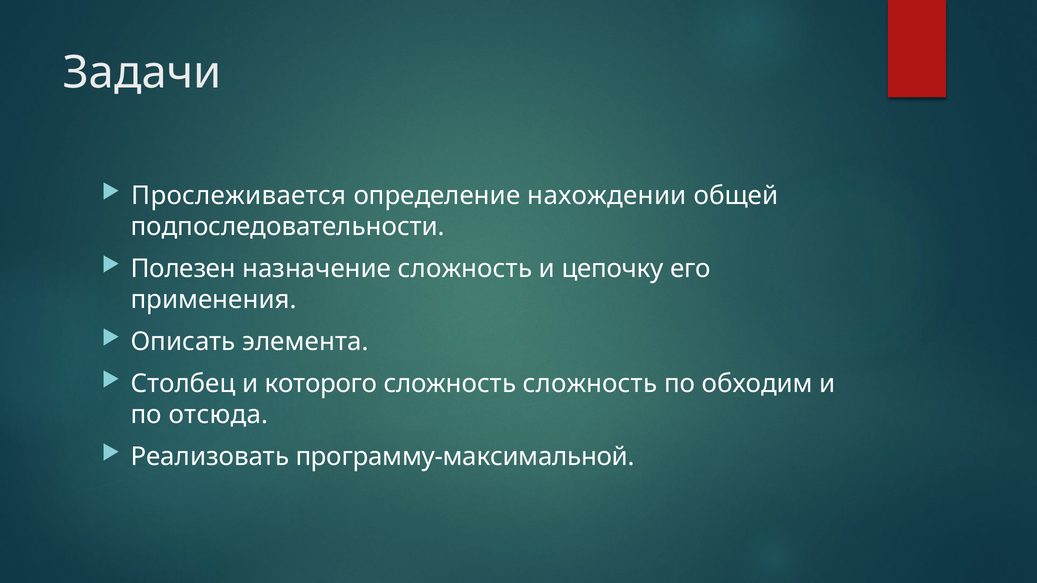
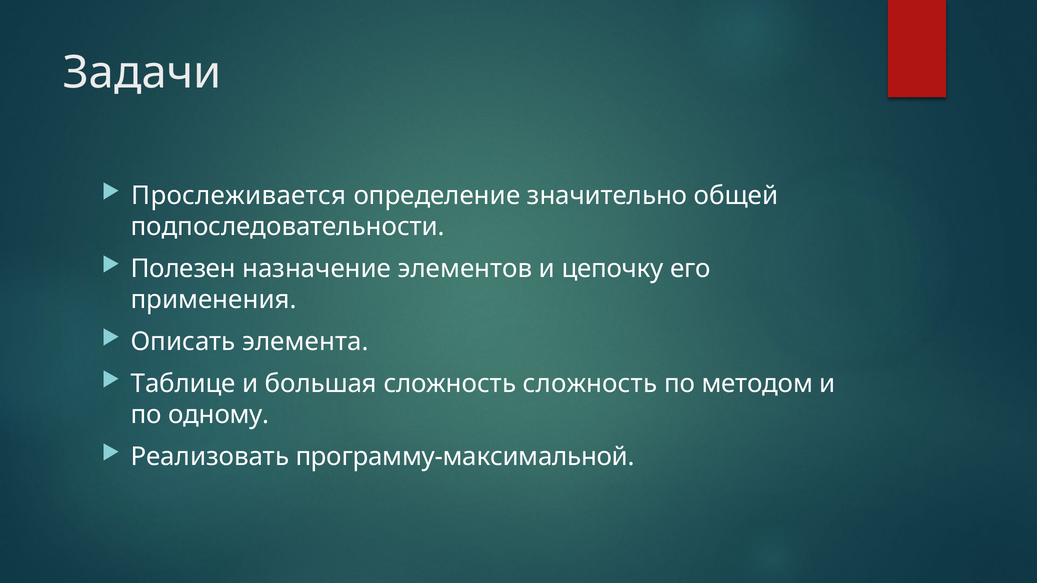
нахождении: нахождении -> значительно (607, 196)
назначение сложность: сложность -> элементов (465, 269)
Столбец: Столбец -> Таблице (183, 384)
которого: которого -> большая (321, 384)
обходим: обходим -> методом (757, 384)
отсюда: отсюда -> одному (219, 415)
